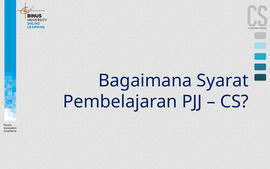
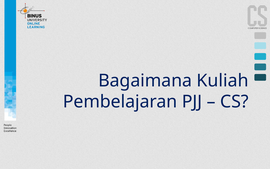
Syarat: Syarat -> Kuliah (223, 80)
